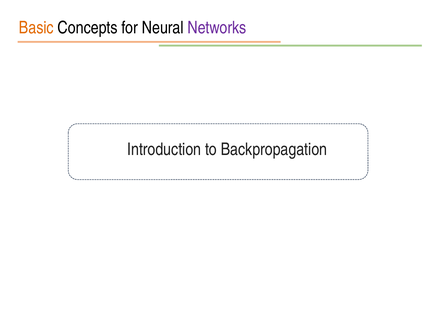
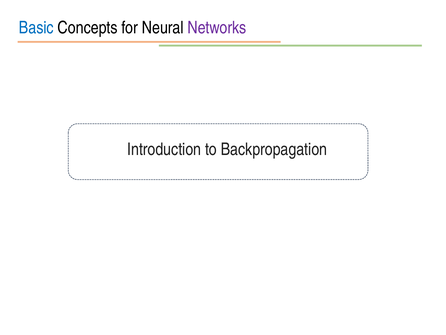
Basic colour: orange -> blue (36, 28)
